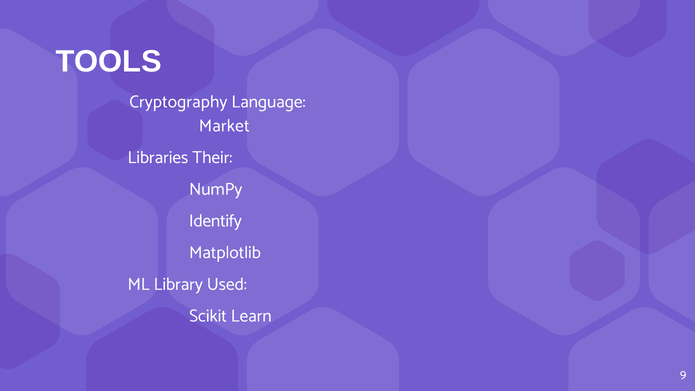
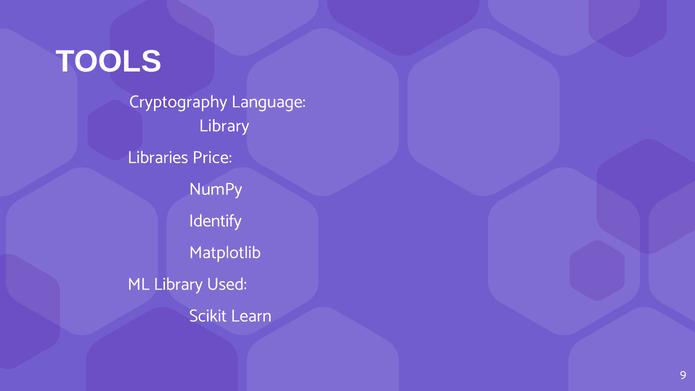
Market: Market -> Library (224, 126)
Their: Their -> Price (212, 157)
